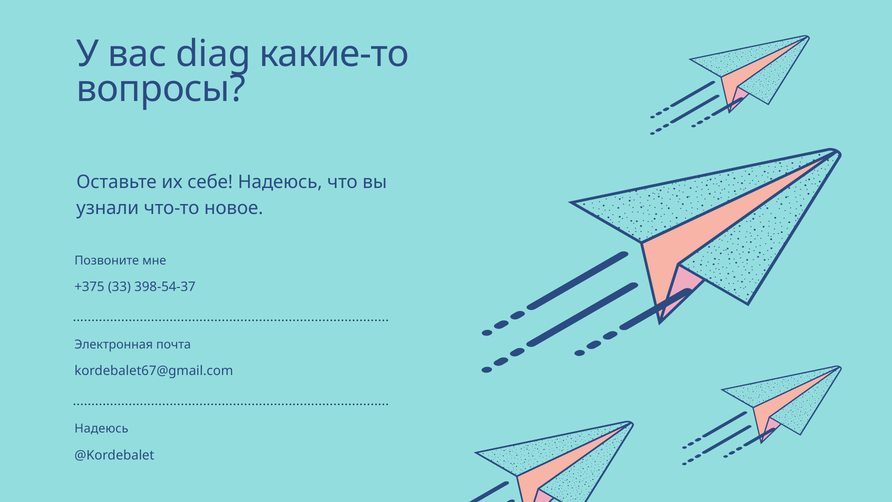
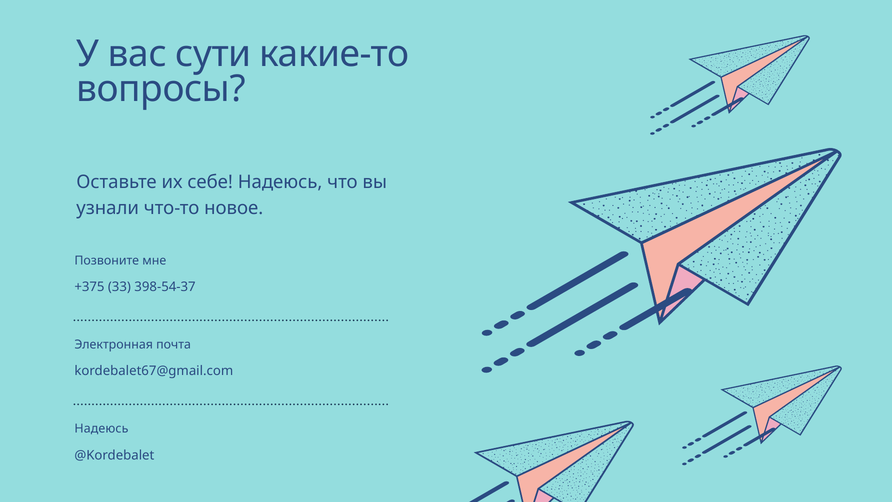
diag: diag -> сути (213, 54)
